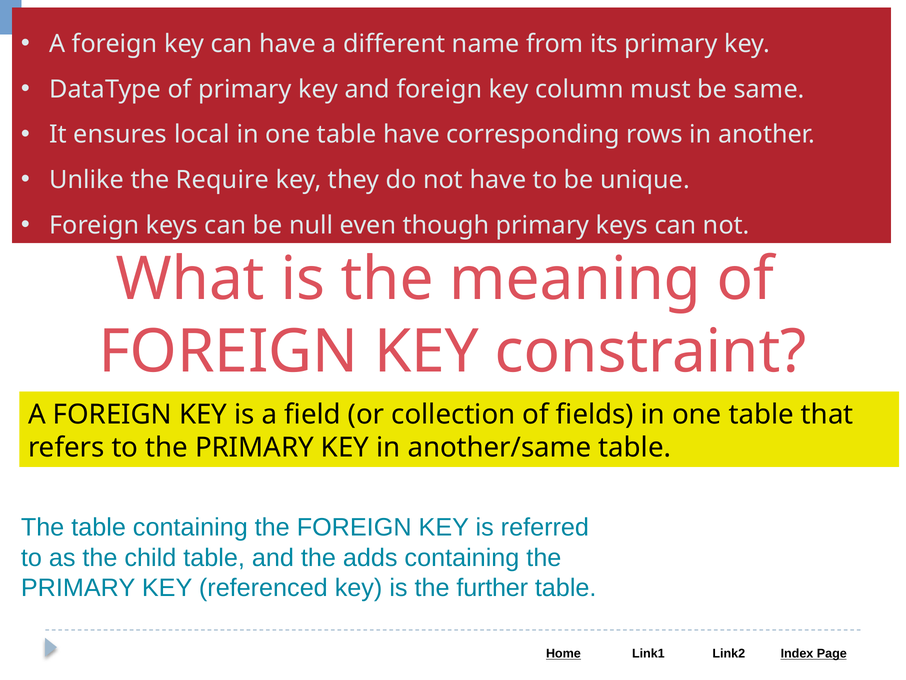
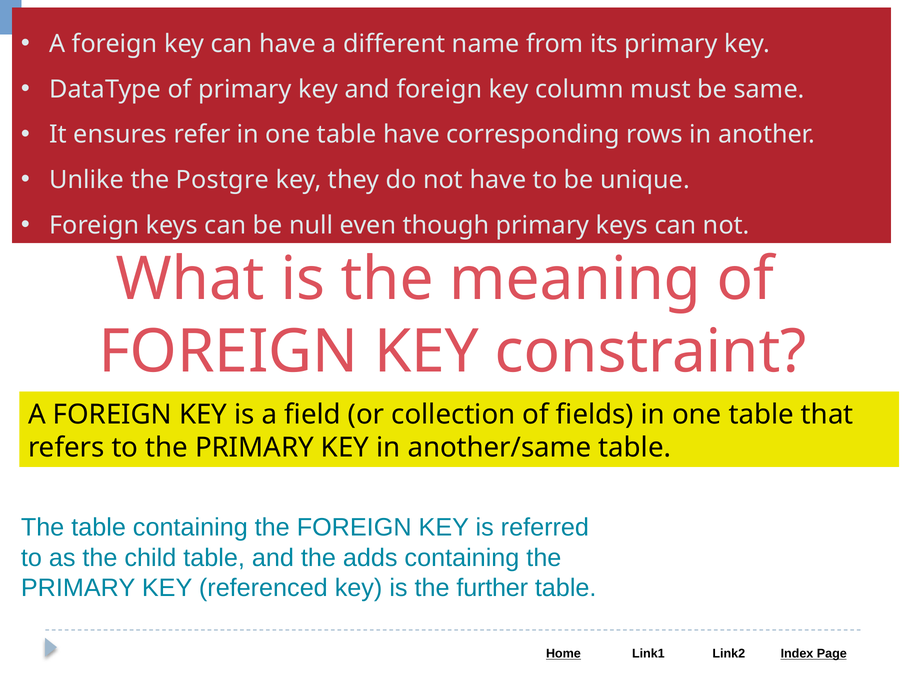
local: local -> refer (202, 135)
Require: Require -> Postgre (222, 180)
